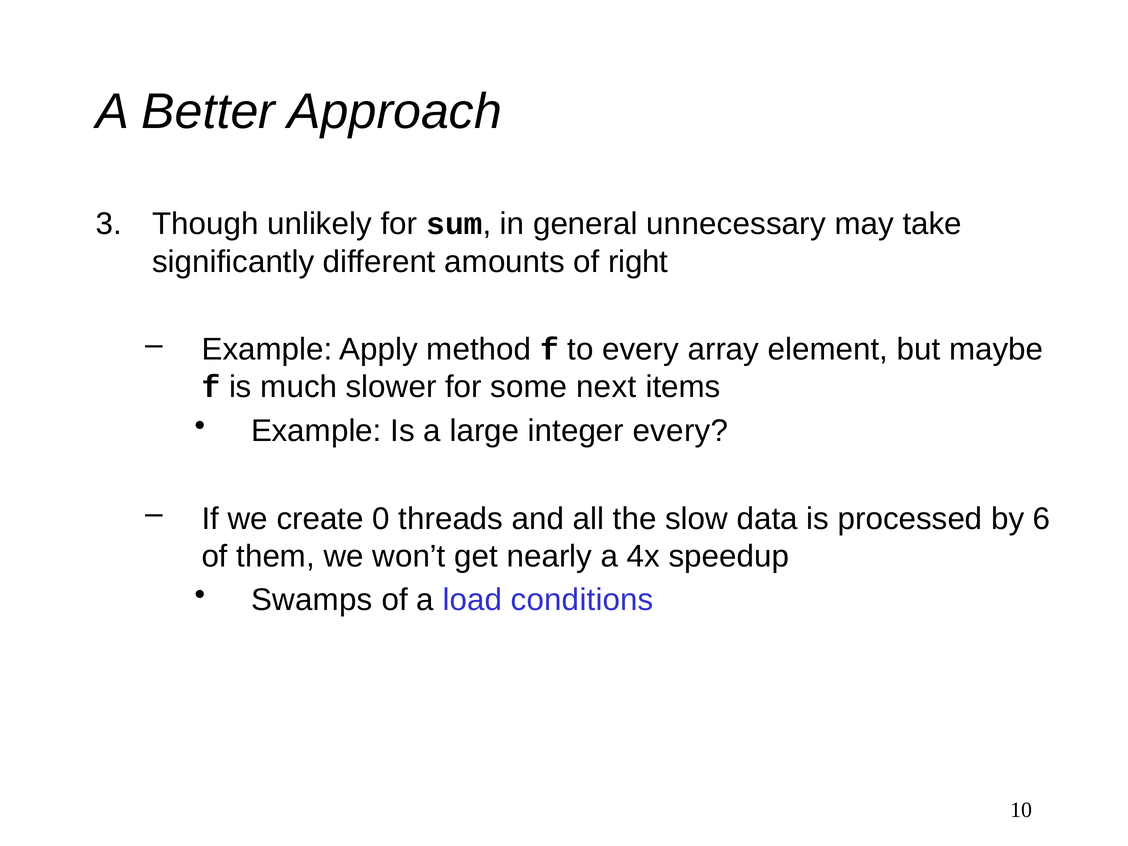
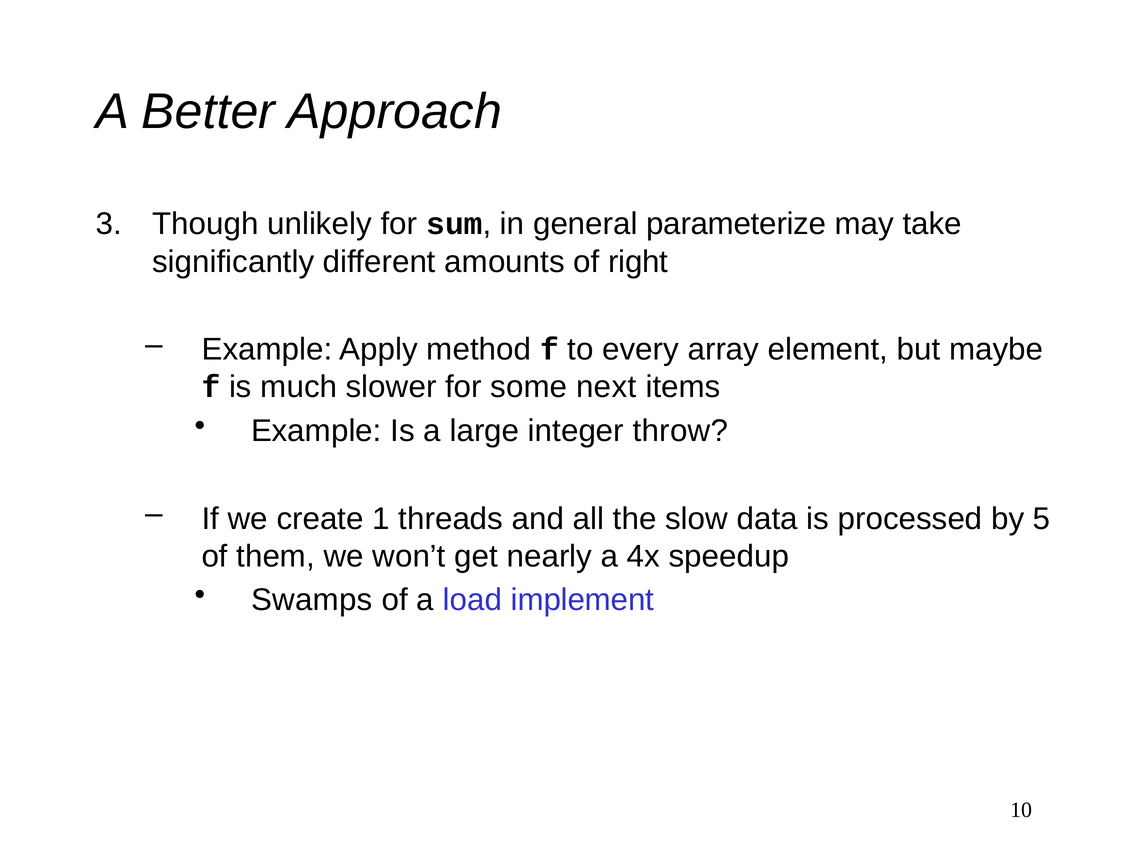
unnecessary: unnecessary -> parameterize (736, 224)
integer every: every -> throw (680, 431)
0: 0 -> 1 (381, 519)
6: 6 -> 5 (1042, 519)
conditions: conditions -> implement (582, 600)
